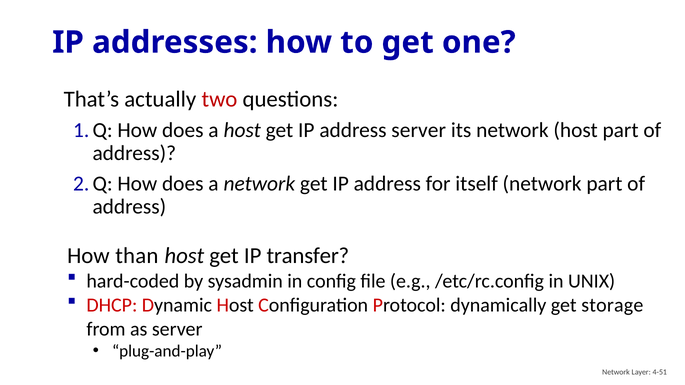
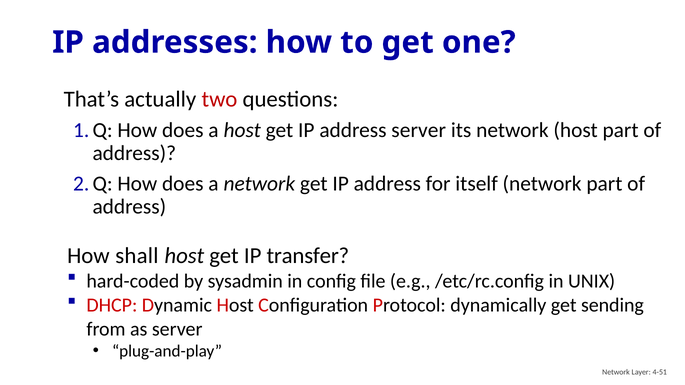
than: than -> shall (137, 256)
storage: storage -> sending (612, 305)
